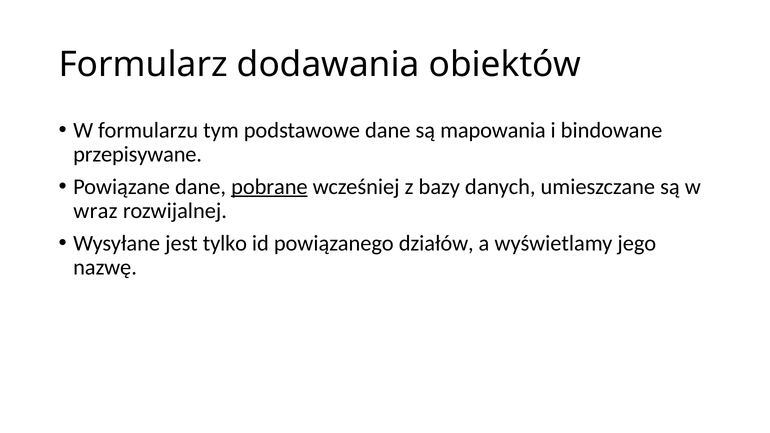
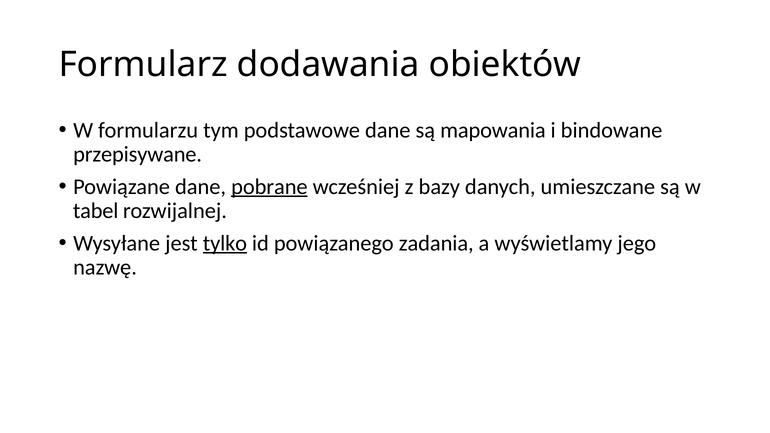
wraz: wraz -> tabel (96, 211)
tylko underline: none -> present (225, 243)
działów: działów -> zadania (436, 243)
